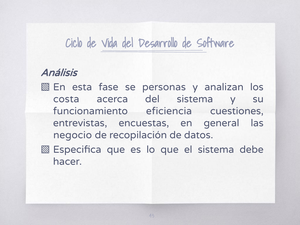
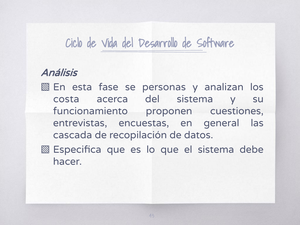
eficiencia: eficiencia -> proponen (169, 111)
negocio: negocio -> cascada (73, 135)
